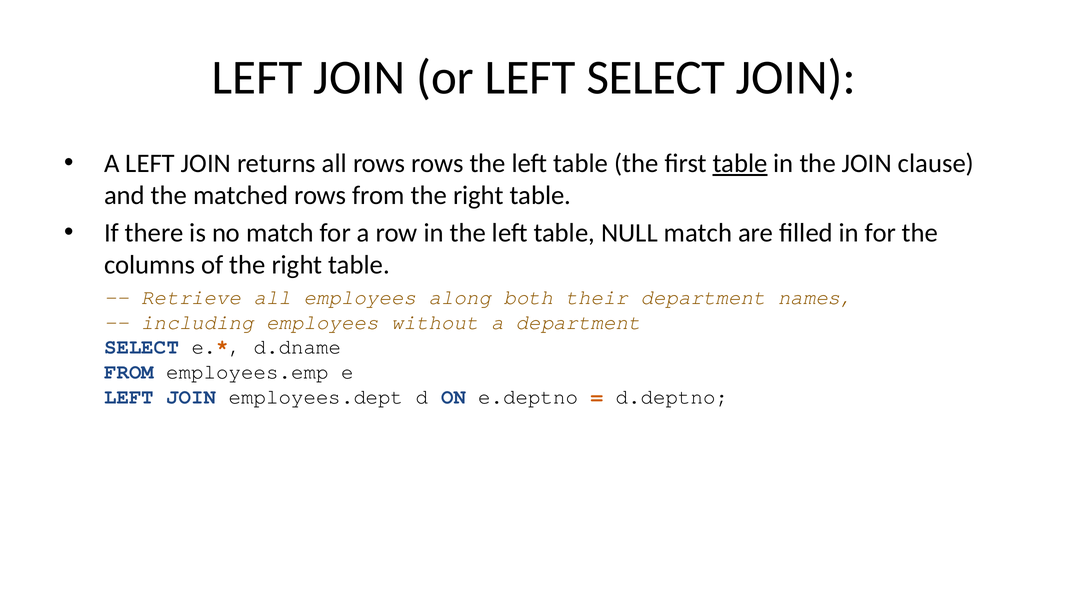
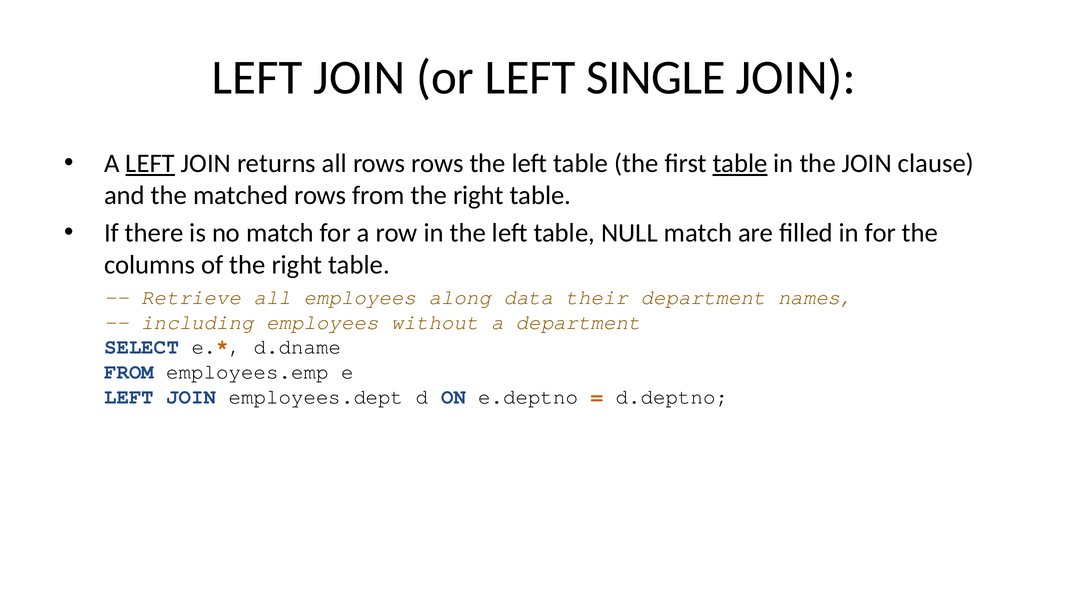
LEFT SELECT: SELECT -> SINGLE (656, 77)
LEFT underline: none -> present (150, 163)
both: both -> data (528, 297)
